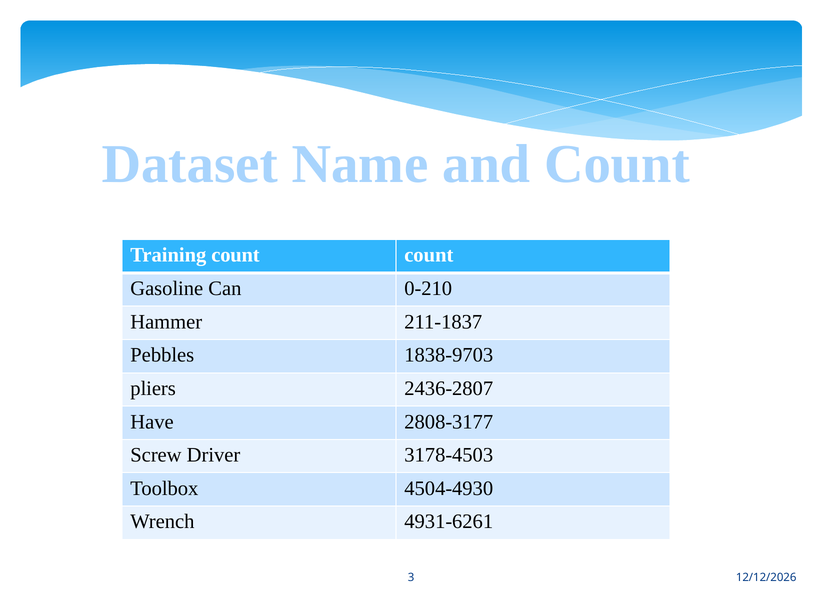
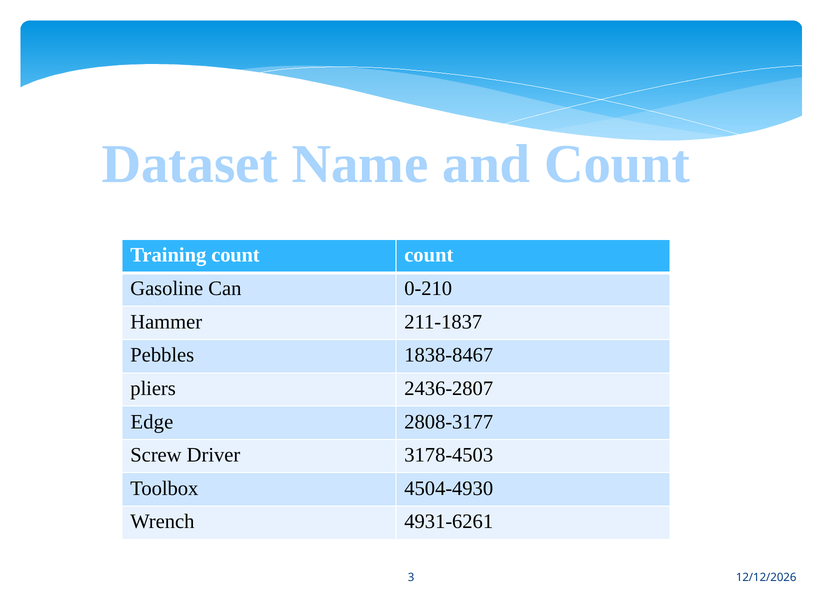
1838-9703: 1838-9703 -> 1838-8467 (449, 355)
Have: Have -> Edge (152, 422)
